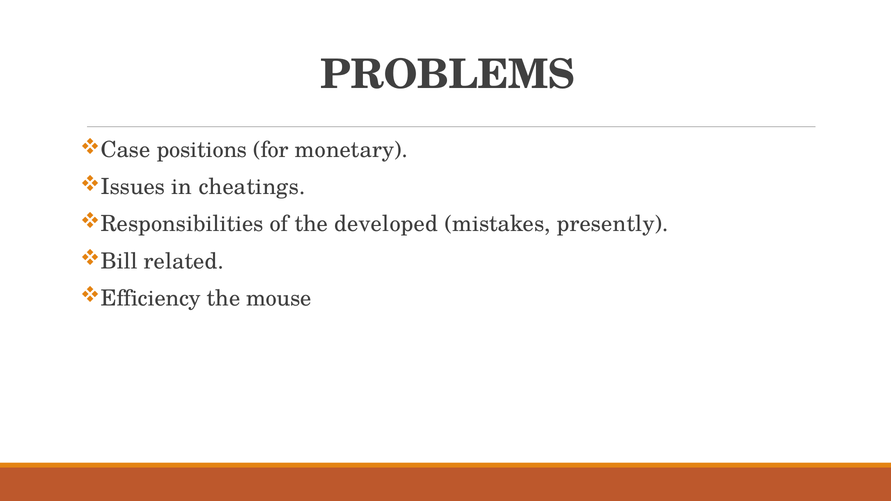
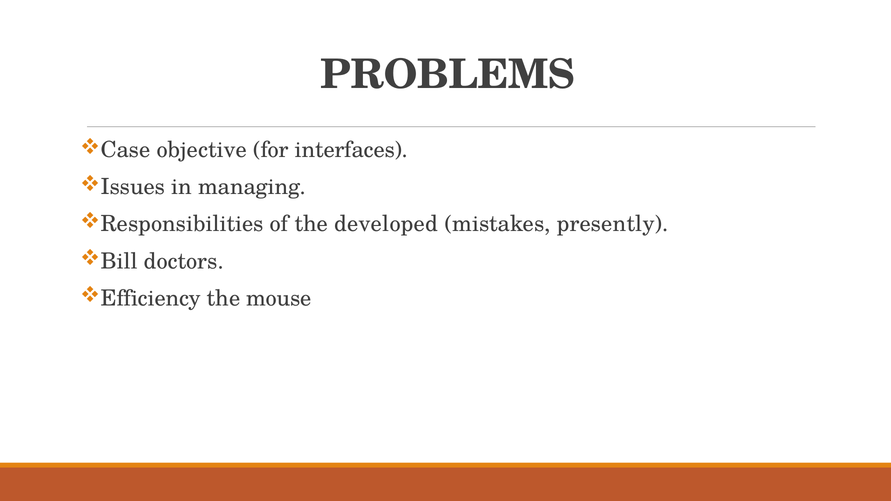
positions: positions -> objective (202, 150)
monetary: monetary -> interfaces (352, 150)
cheatings: cheatings -> managing (252, 187)
related: related -> doctors (184, 261)
